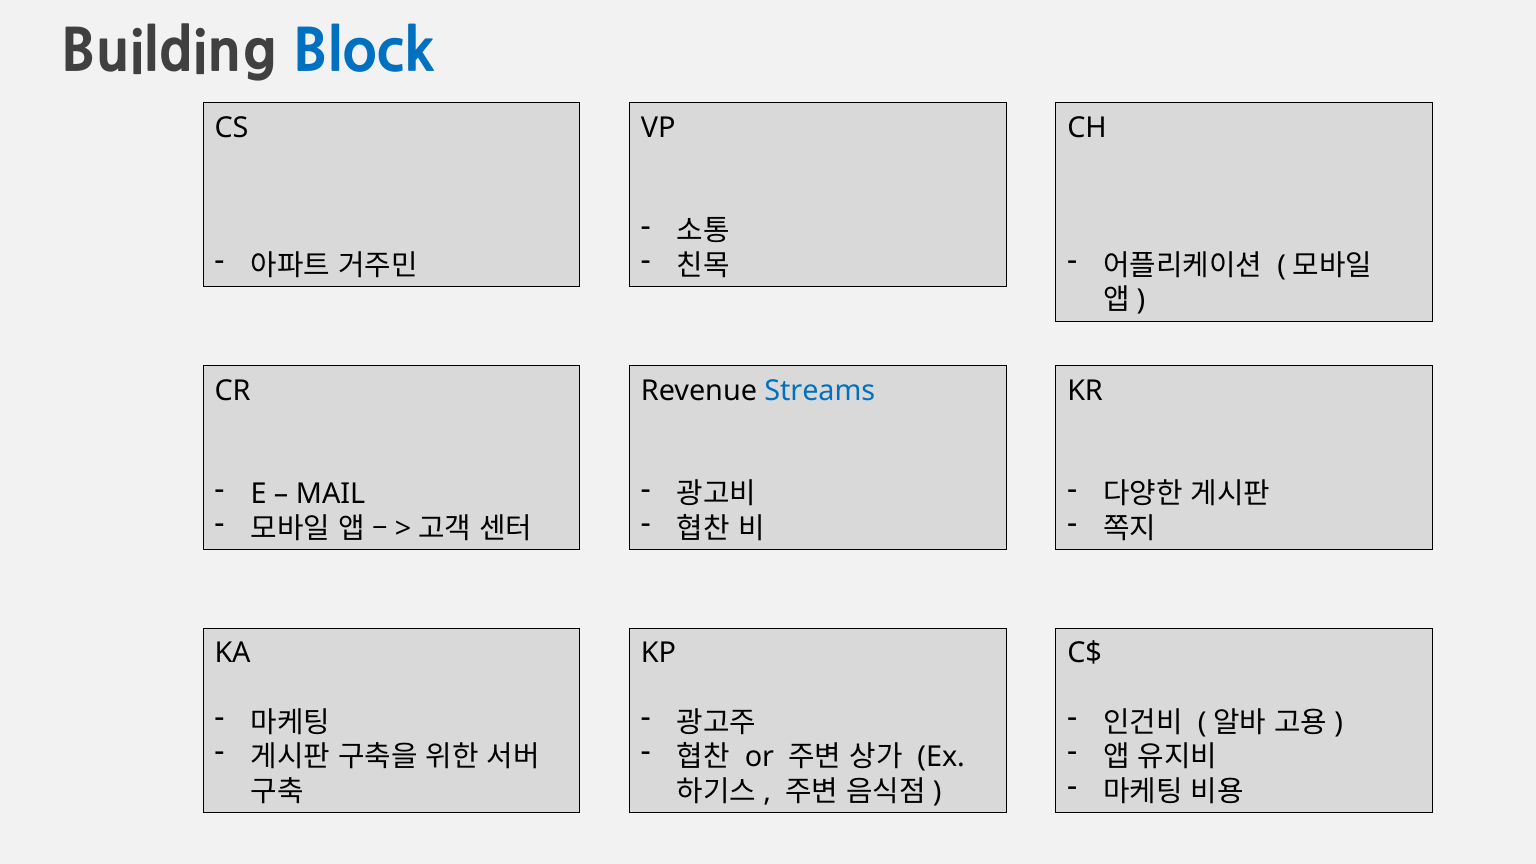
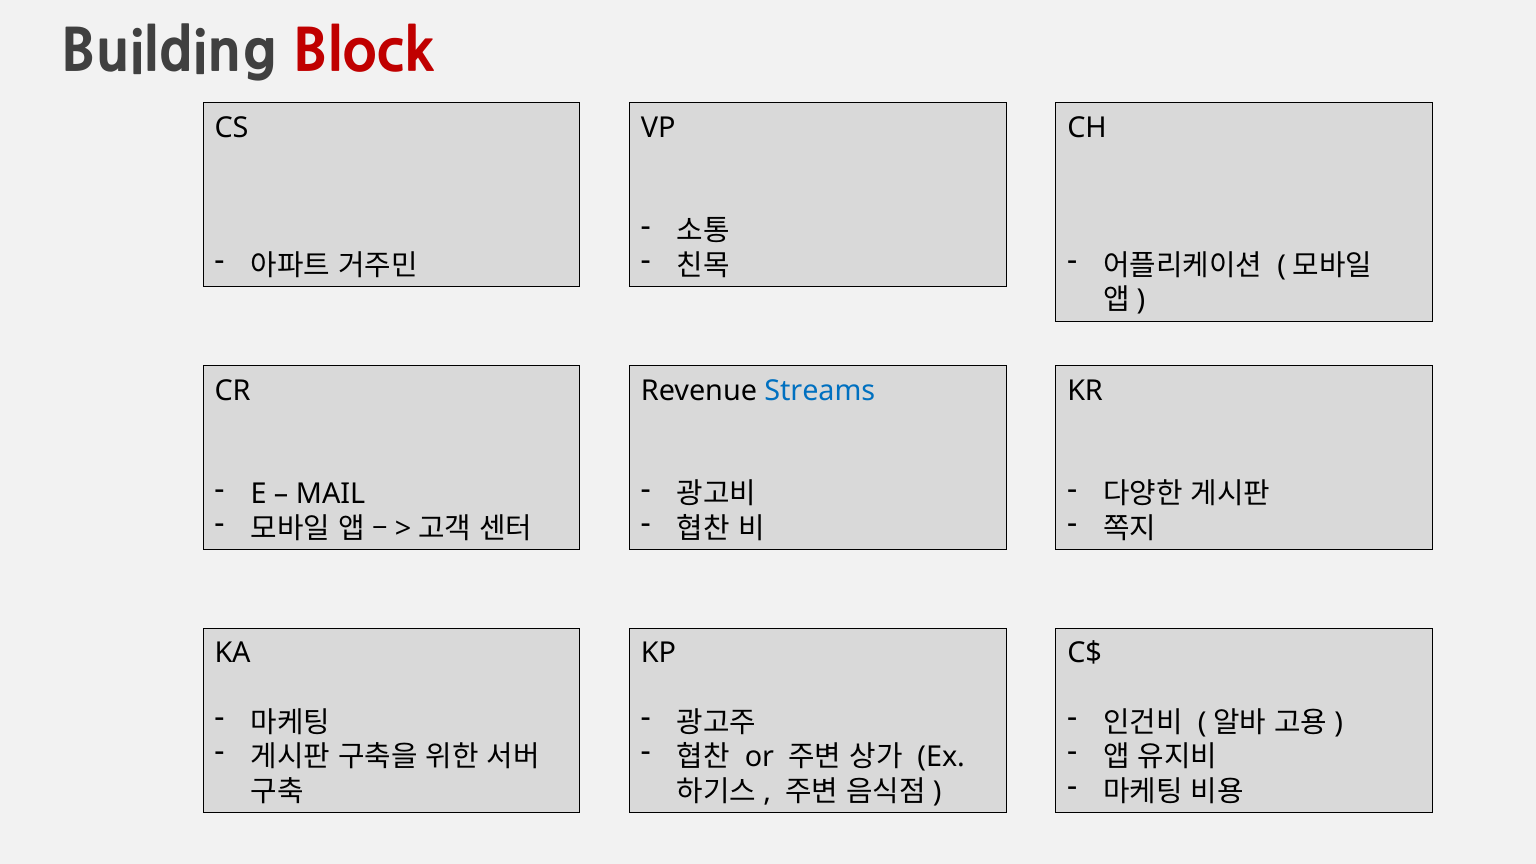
Block colour: blue -> red (364, 53)
